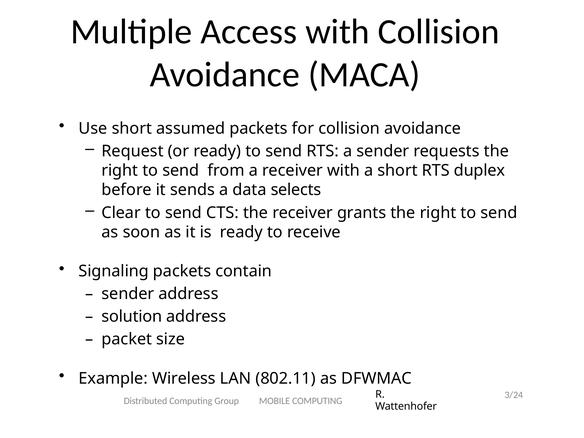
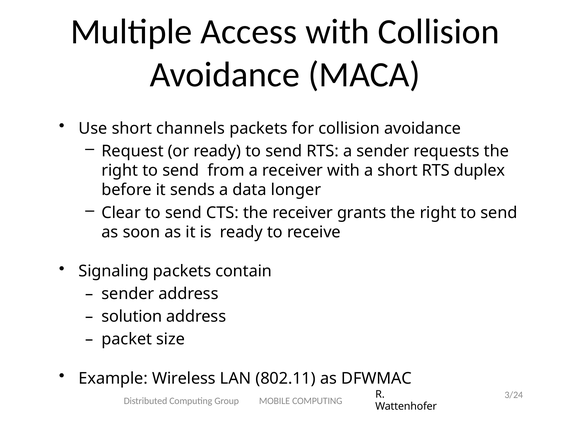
assumed: assumed -> channels (191, 128)
selects: selects -> longer (296, 190)
